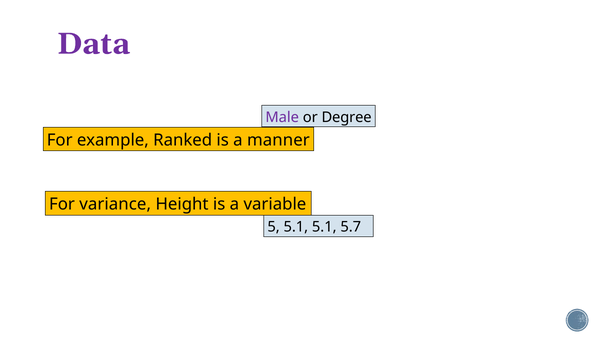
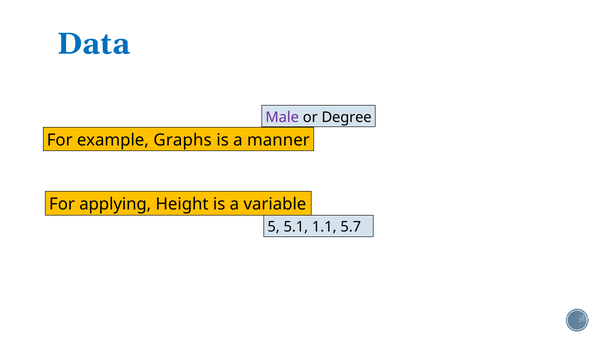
Data colour: purple -> blue (94, 44)
Ranked: Ranked -> Graphs (183, 140)
variance: variance -> applying (115, 205)
5.1 5.1: 5.1 -> 1.1 (324, 227)
